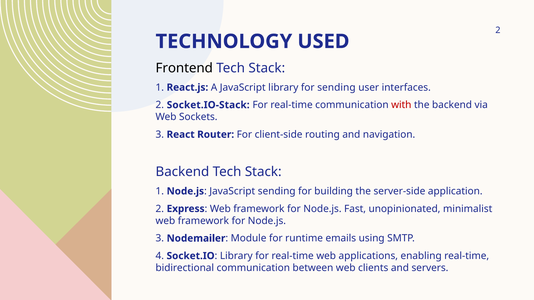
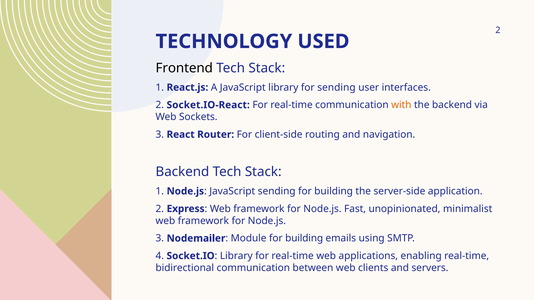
Socket.IO-Stack: Socket.IO-Stack -> Socket.IO-React (208, 105)
with colour: red -> orange (401, 105)
Module for runtime: runtime -> building (304, 239)
